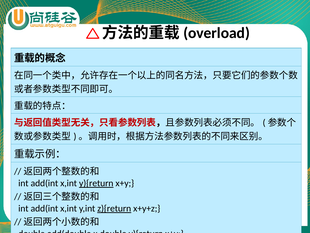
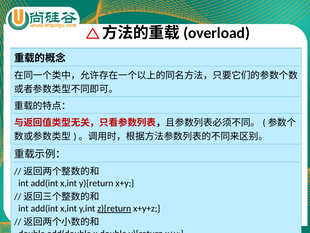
y){return underline: present -> none (96, 183)
